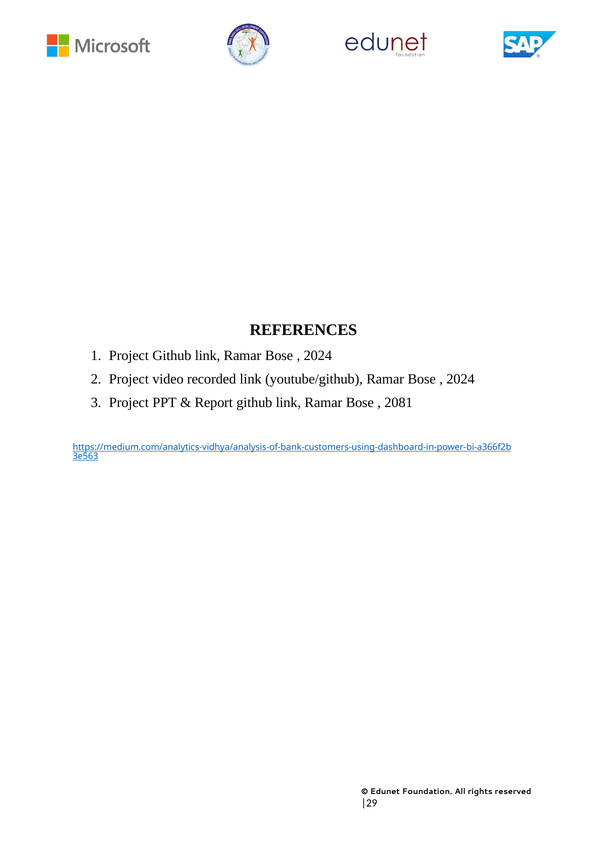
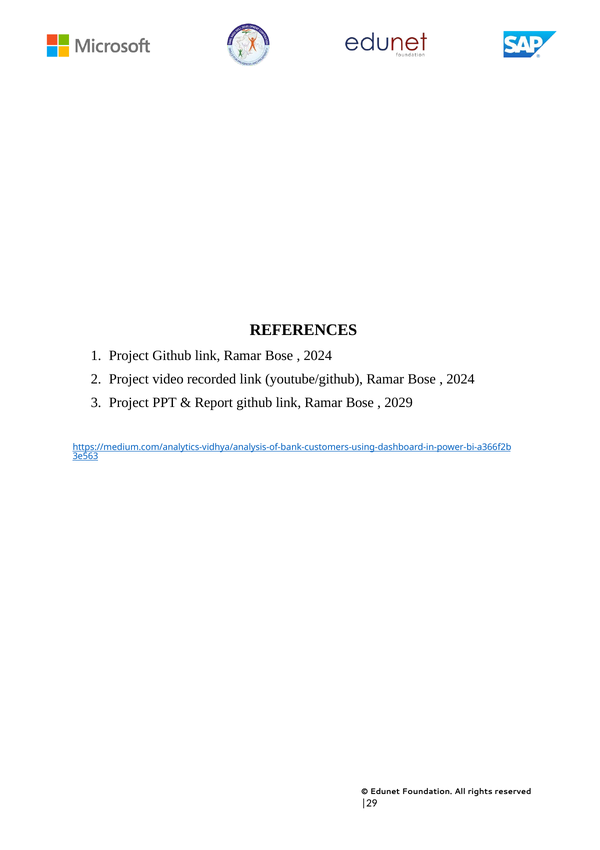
2081: 2081 -> 2029 (399, 402)
